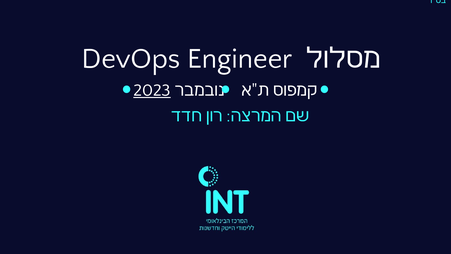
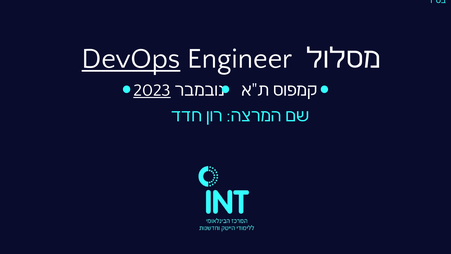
DevOps underline: none -> present (131, 59)
